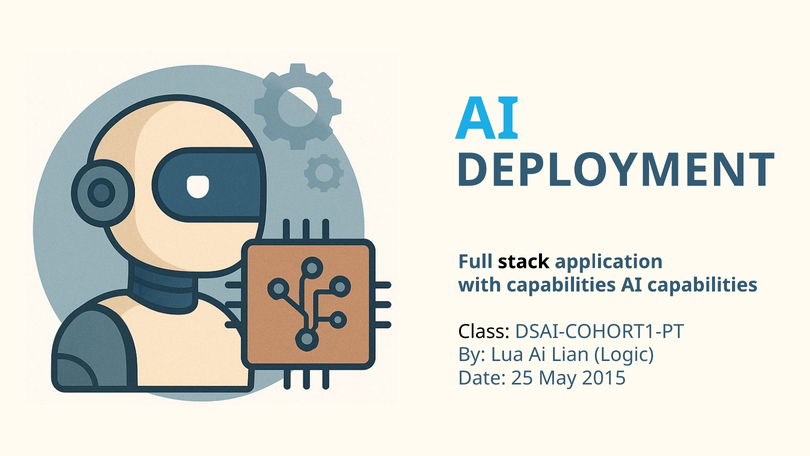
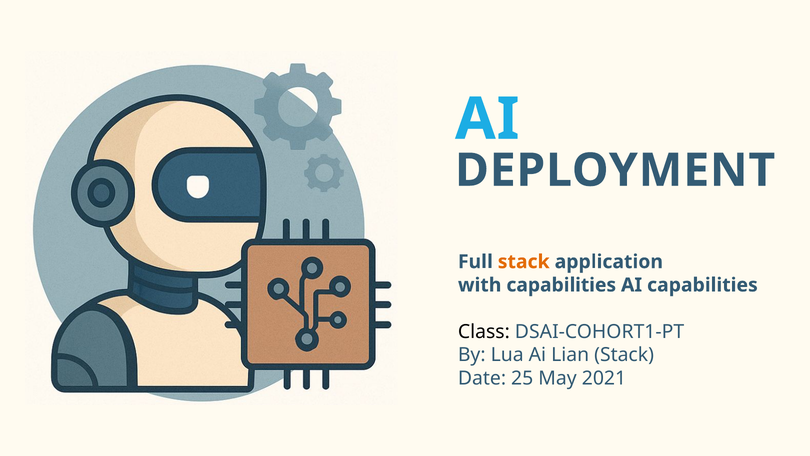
stack colour: black -> orange (524, 262)
Lian Logic: Logic -> Stack (624, 355)
2015: 2015 -> 2021 (604, 378)
